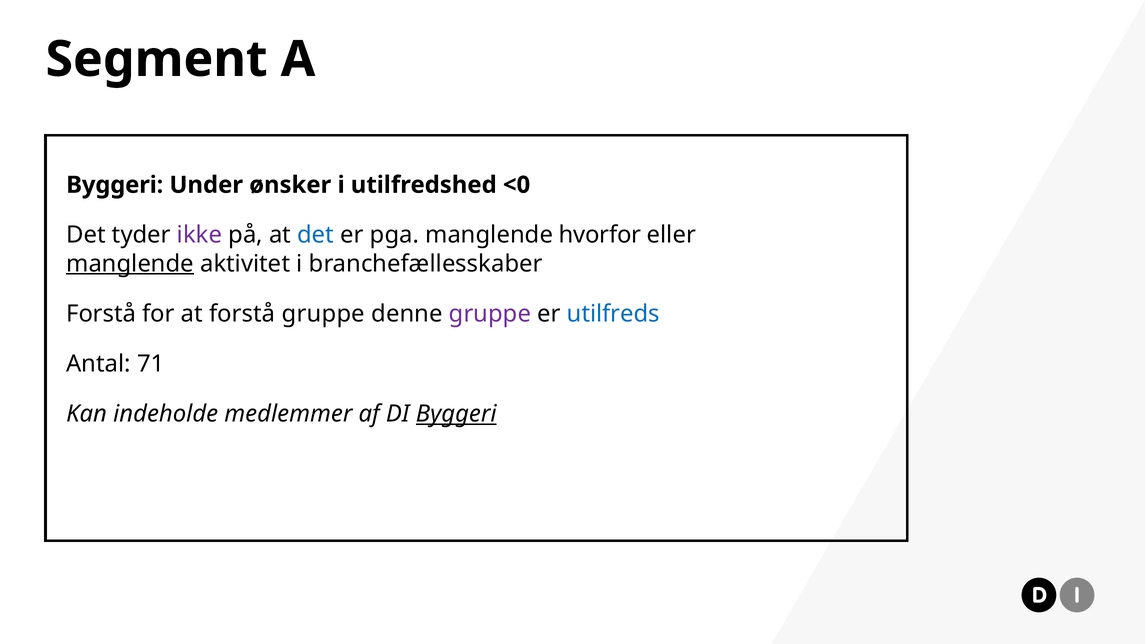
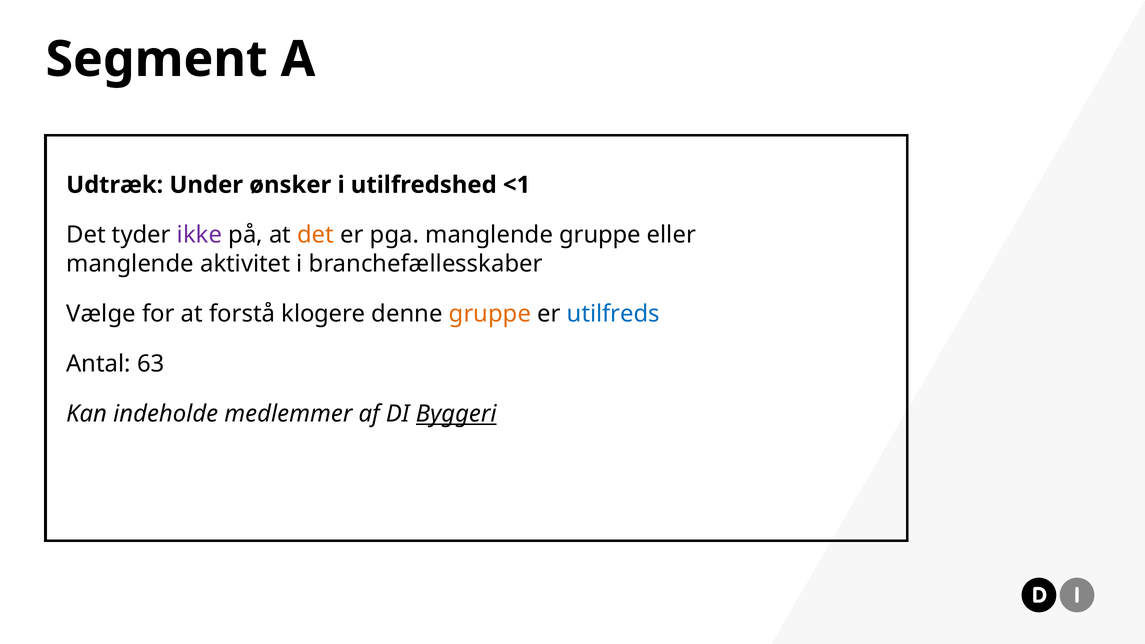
Byggeri: Byggeri -> Udtræk (115, 185)
<0: <0 -> <1 (517, 185)
det colour: blue -> orange (316, 235)
manglende hvorfor: hvorfor -> gruppe (600, 235)
manglende underline: present -> none (130, 264)
Forstå: Forstå -> Vælge (101, 314)
forstå gruppe: gruppe -> klogere (323, 314)
gruppe colour: purple -> orange (490, 314)
71: 71 -> 63 (151, 364)
